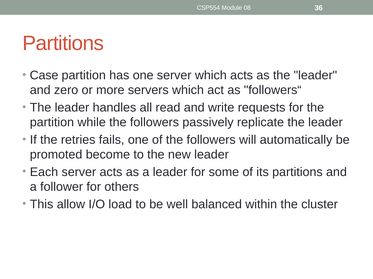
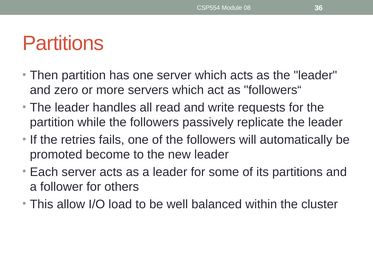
Case: Case -> Then (44, 75)
